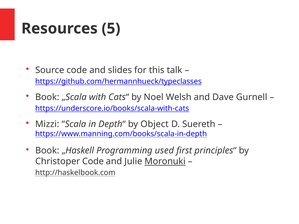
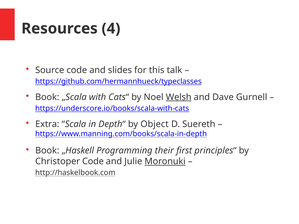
5: 5 -> 4 (111, 29)
Welsh underline: none -> present (179, 97)
Mizzi: Mizzi -> Extra (47, 124)
used: used -> their (164, 151)
